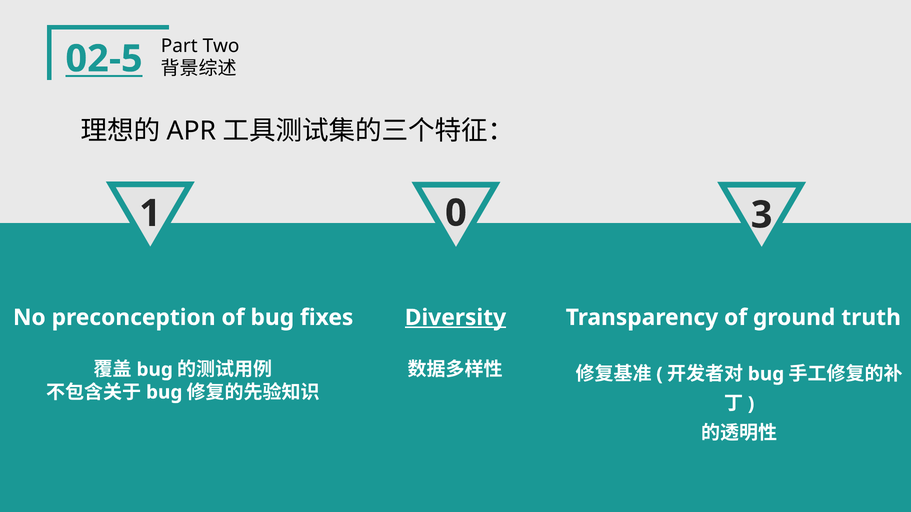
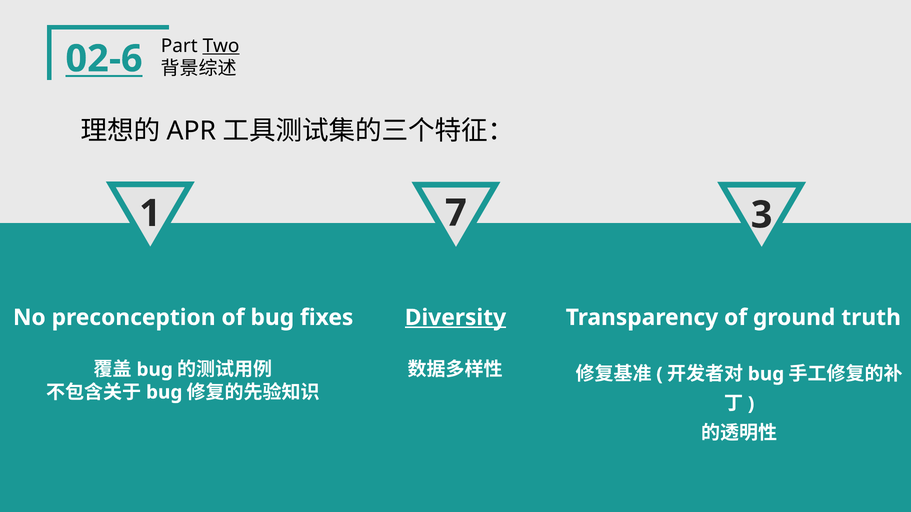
Two underline: none -> present (221, 46)
02-5: 02-5 -> 02-6 (104, 59)
0: 0 -> 7 (456, 213)
